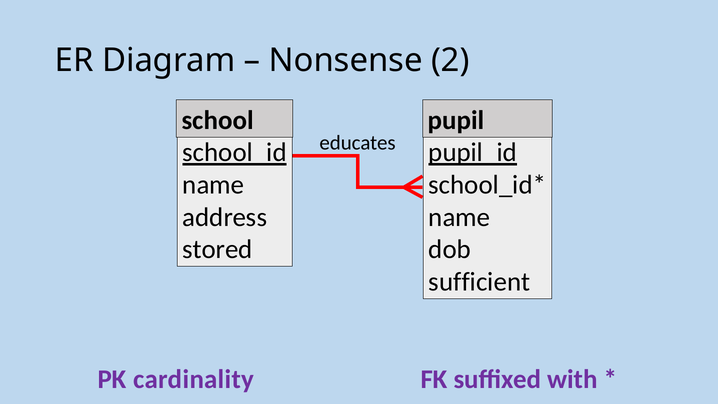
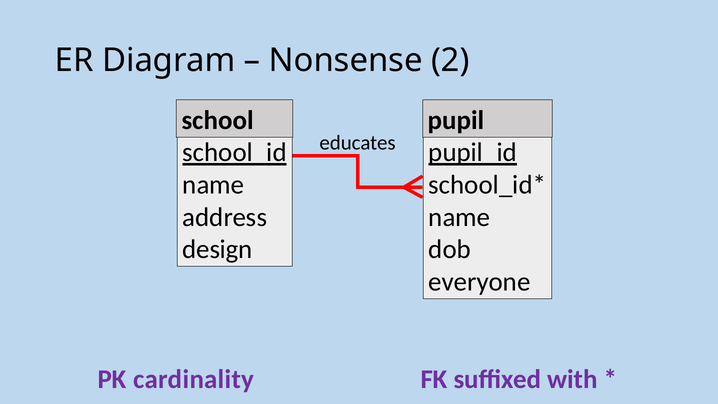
stored: stored -> design (218, 249)
sufficient: sufficient -> everyone (479, 282)
